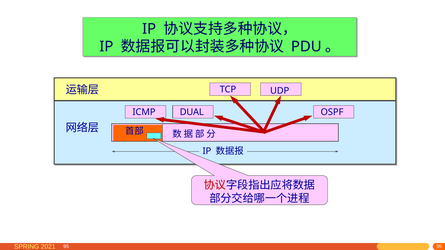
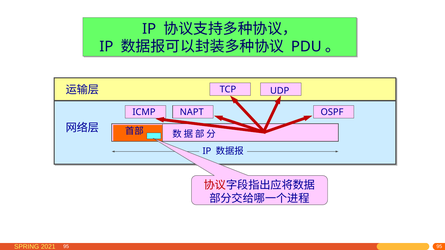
DUAL: DUAL -> NAPT (192, 112)
